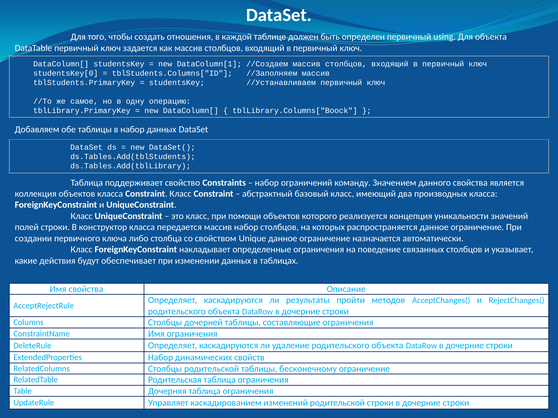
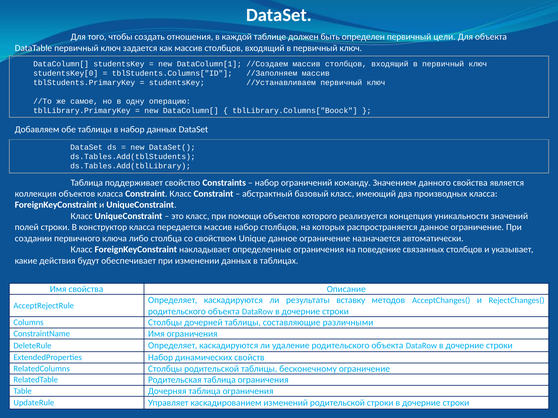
using: using -> цели (444, 37)
пройти: пройти -> вставку (351, 301)
составляющие ограничения: ограничения -> различными (348, 323)
